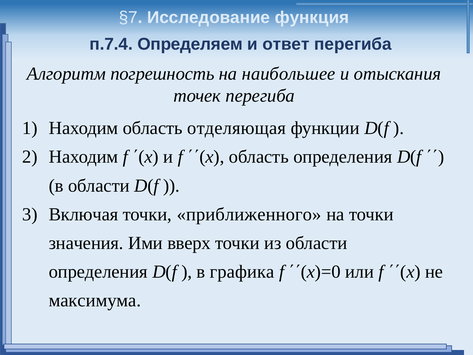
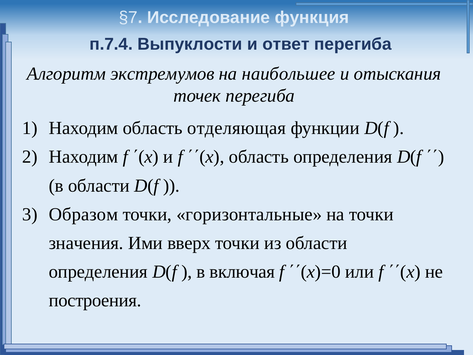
Определяем: Определяем -> Выпуклости (190, 44)
погрешность: погрешность -> экстремумов (162, 74)
Включая: Включая -> Образом (83, 214)
приближенного: приближенного -> горизонтальные (249, 214)
графика: графика -> включая (242, 272)
максимума: максимума -> построения (95, 300)
